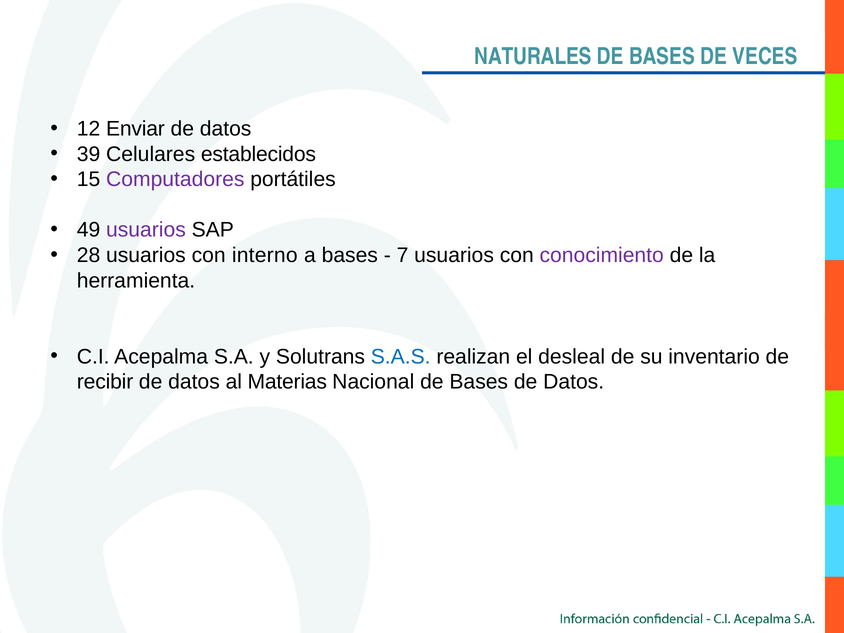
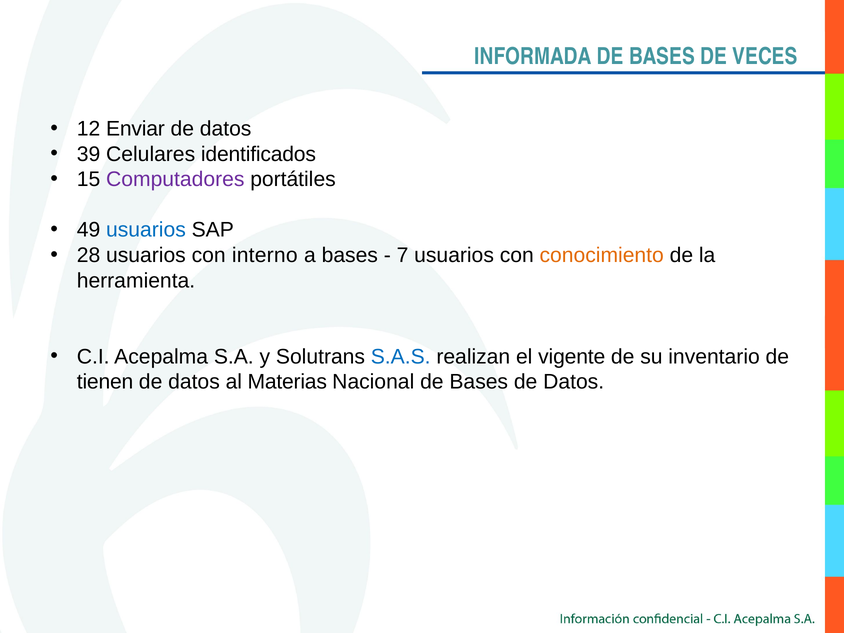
NATURALES: NATURALES -> INFORMADA (533, 56)
establecidos: establecidos -> identificados (258, 154)
usuarios colour: purple -> blue (146, 230)
conocimiento colour: purple -> orange (602, 255)
desleal: desleal -> vigente (572, 357)
recibir: recibir -> tienen (105, 382)
